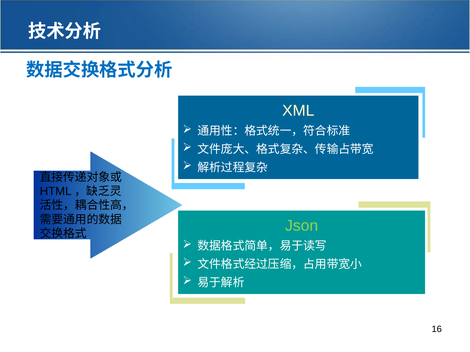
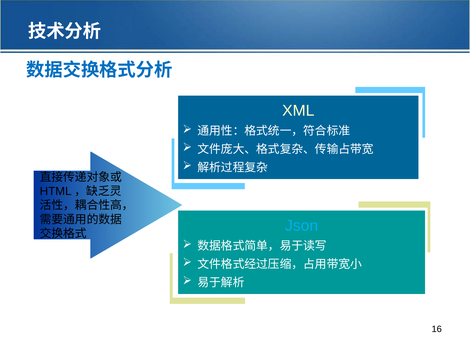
Json colour: light green -> light blue (302, 226)
